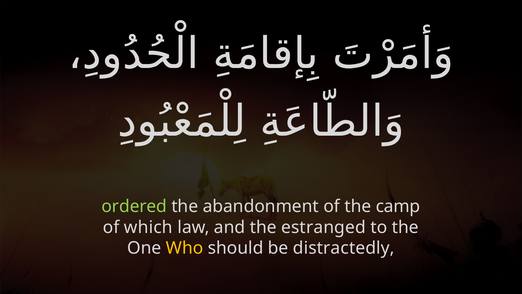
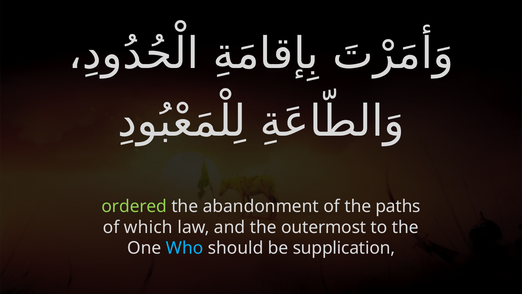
camp: camp -> paths (398, 206)
estranged: estranged -> outermost (324, 227)
Who colour: yellow -> light blue (185, 248)
distractedly: distractedly -> supplication (344, 248)
